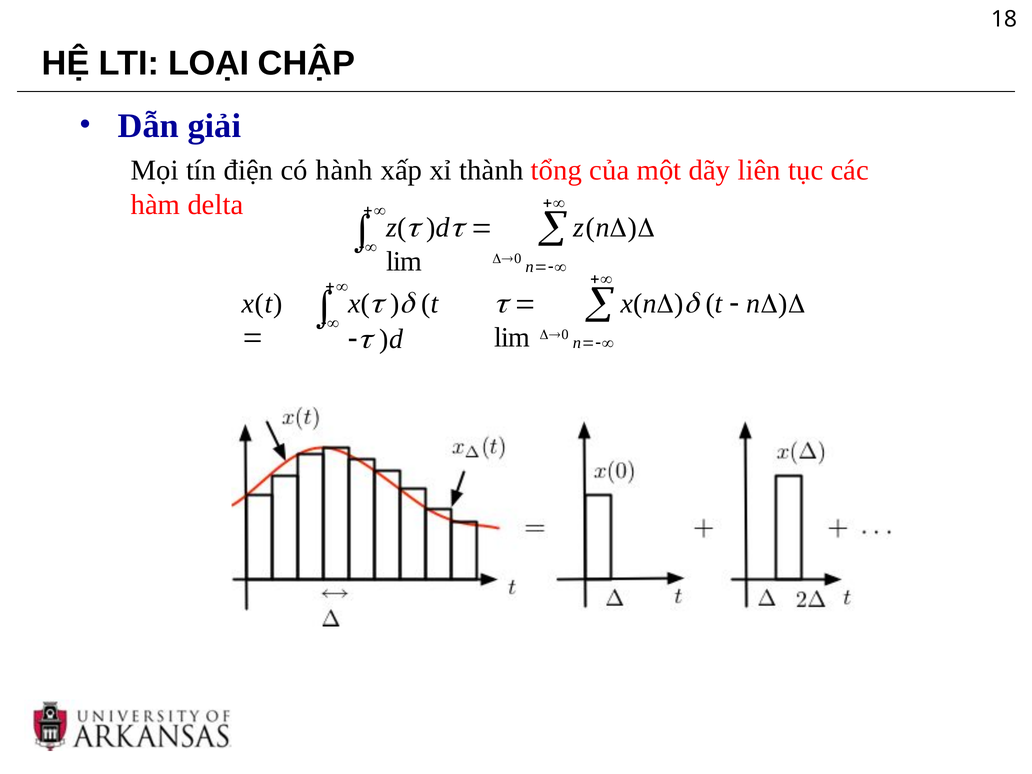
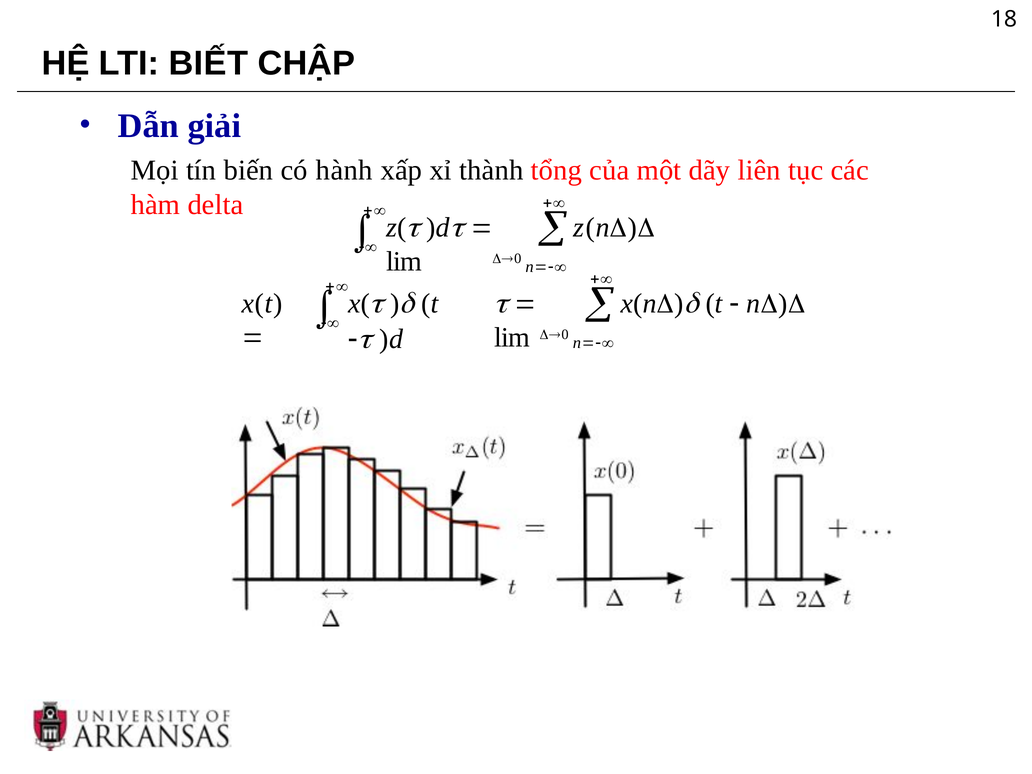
LOẠI: LOẠI -> BIẾT (208, 63)
điện: điện -> biến (248, 170)
